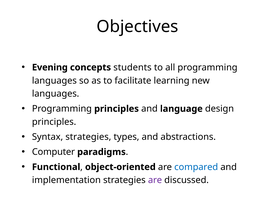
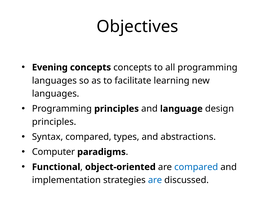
concepts students: students -> concepts (133, 67)
Syntax strategies: strategies -> compared (88, 137)
are colour: purple -> blue (155, 180)
